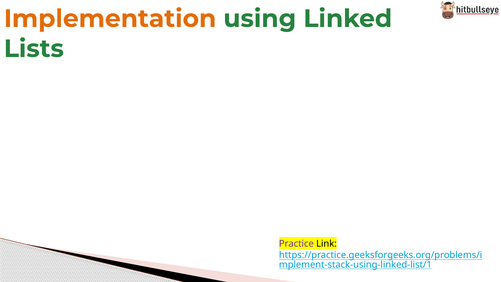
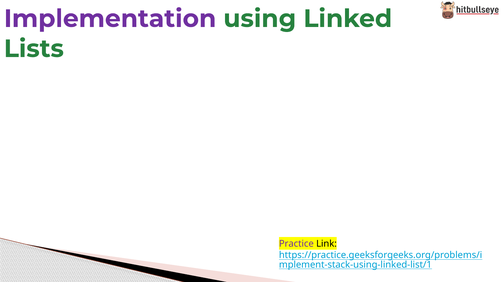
Implementation colour: orange -> purple (110, 19)
